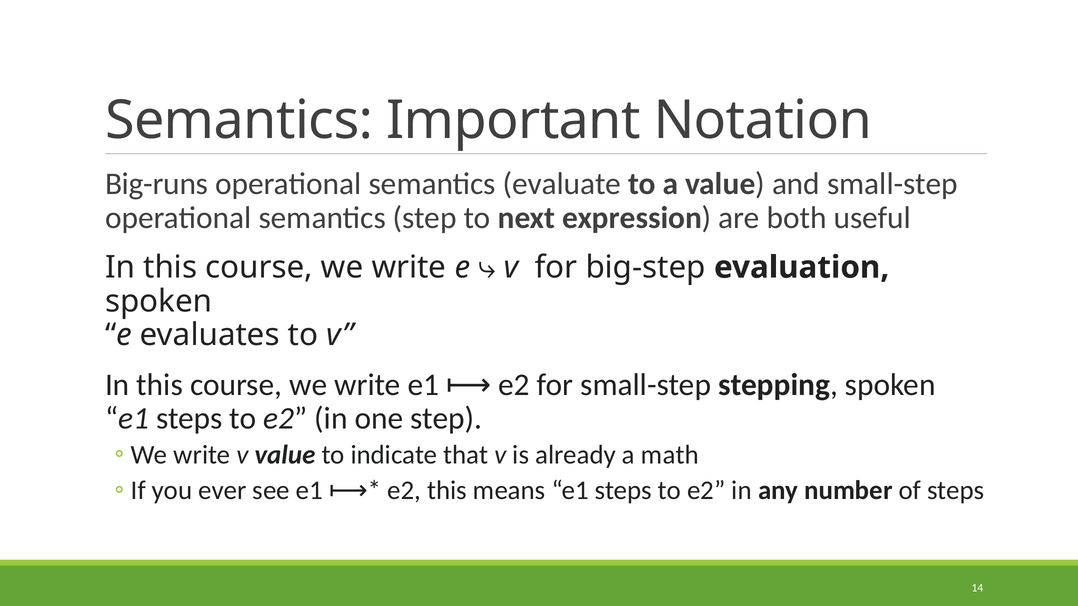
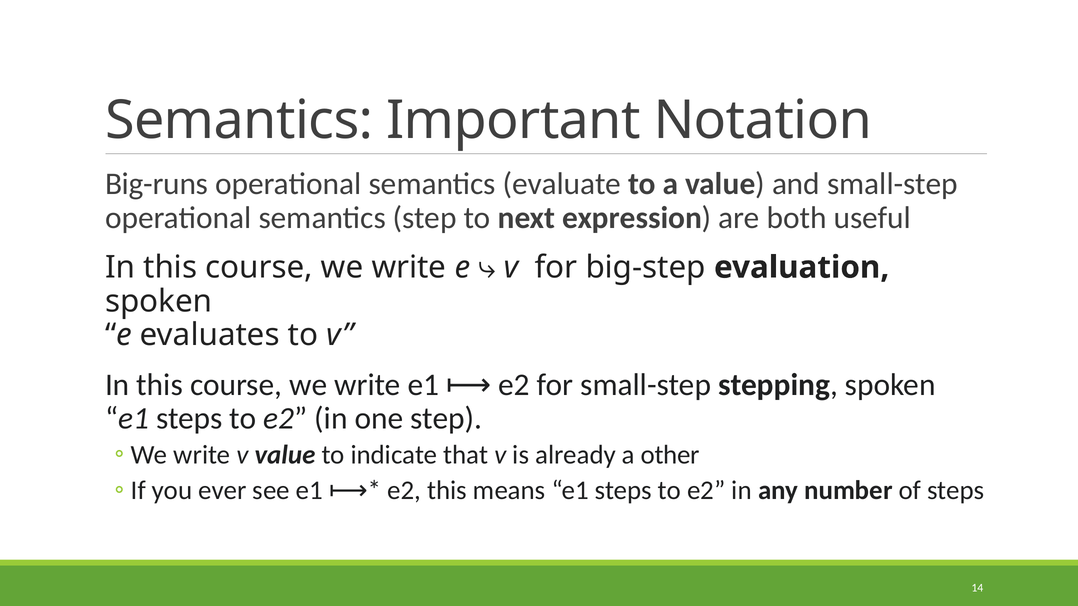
math: math -> other (670, 455)
